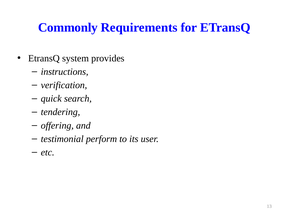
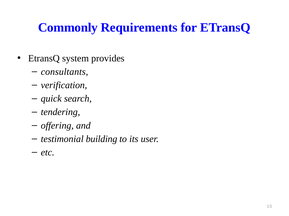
instructions: instructions -> consultants (65, 72)
perform: perform -> building (102, 139)
